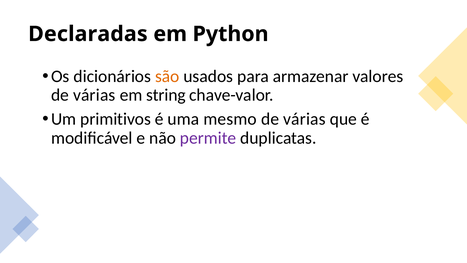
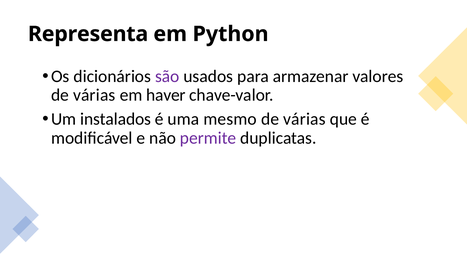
Declaradas: Declaradas -> Representa (88, 34)
são colour: orange -> purple (167, 76)
string: string -> haver (166, 95)
primitivos: primitivos -> instalados (116, 119)
